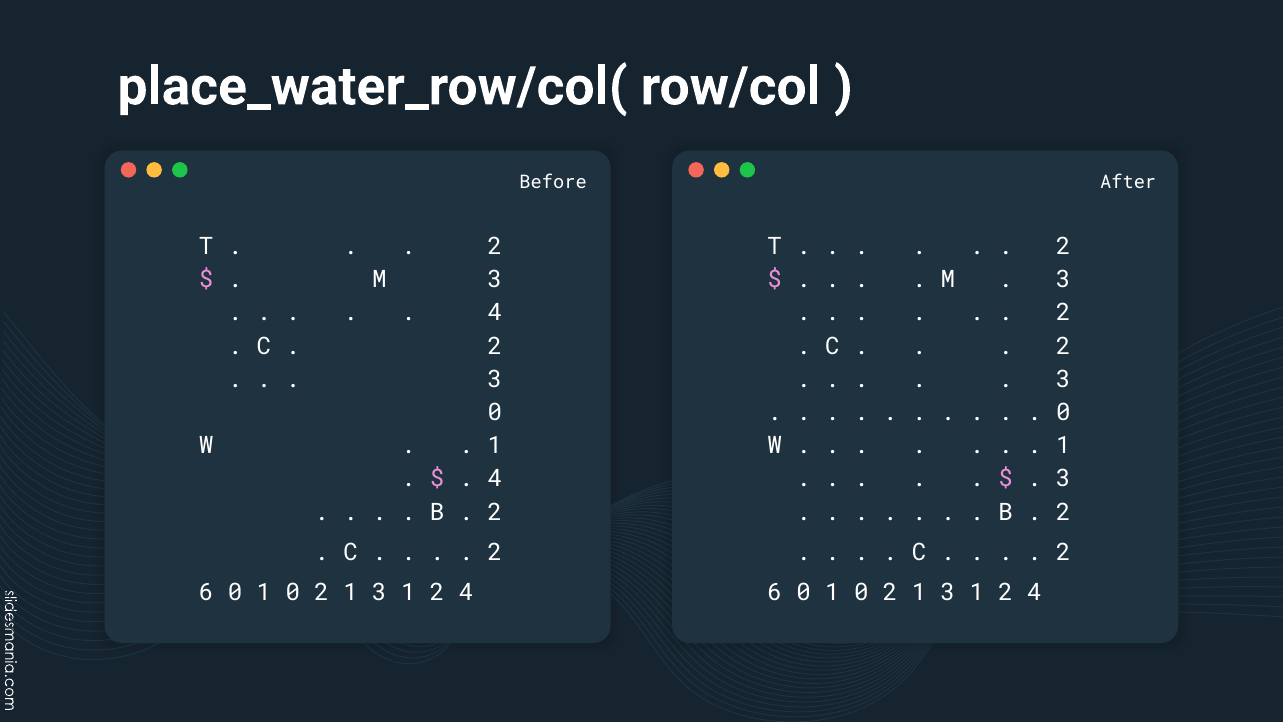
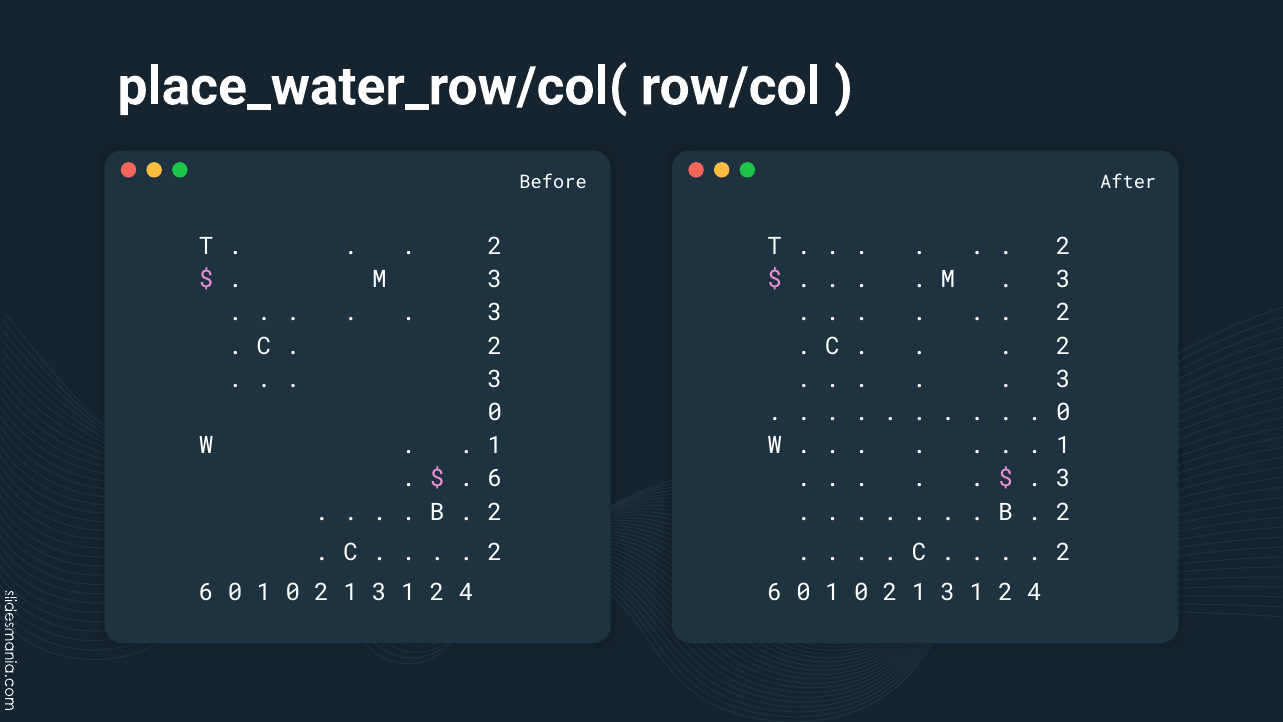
4: 4 -> 3 (495, 313)
4: 4 -> 6 (495, 479)
